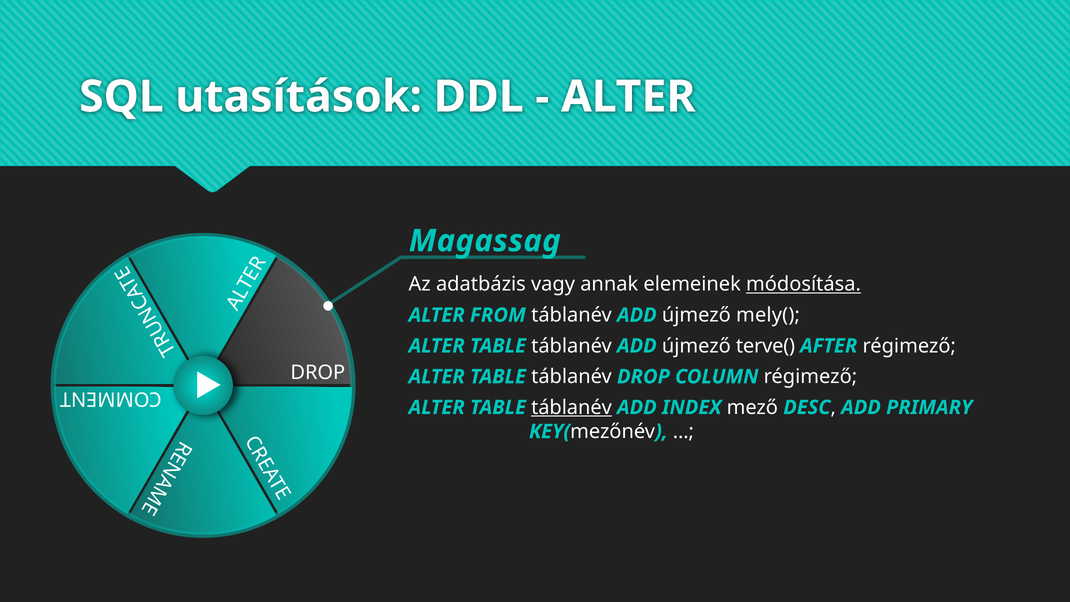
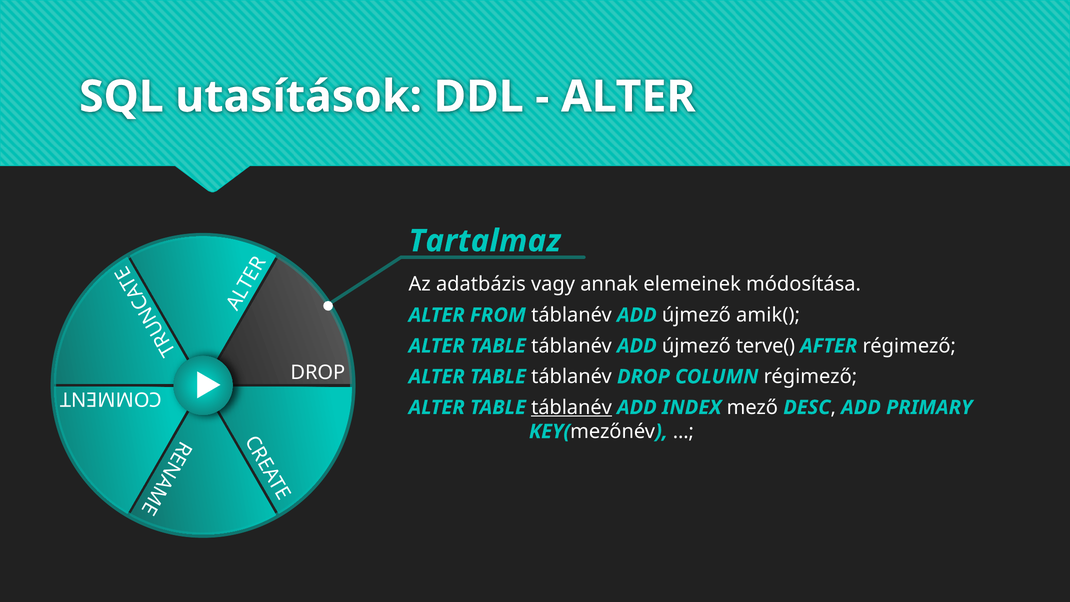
Magassag: Magassag -> Tartalmaz (485, 241)
módosítása underline: present -> none (803, 284)
mely(: mely( -> amik( (768, 315)
